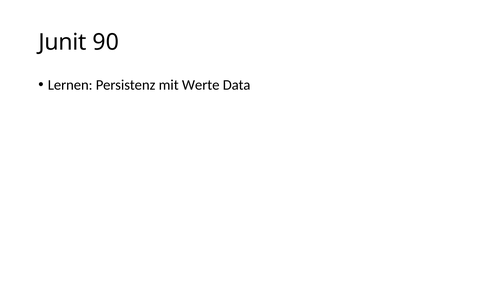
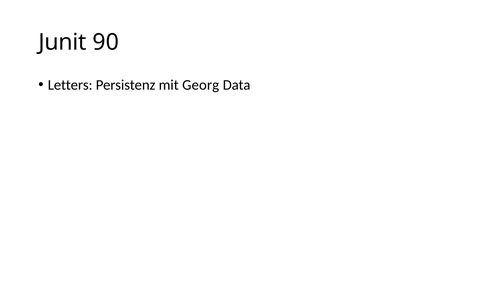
Lernen: Lernen -> Letters (70, 85)
Werte: Werte -> Georg (201, 85)
